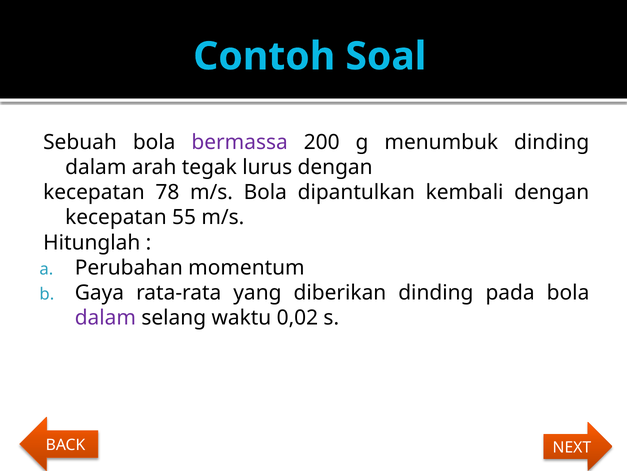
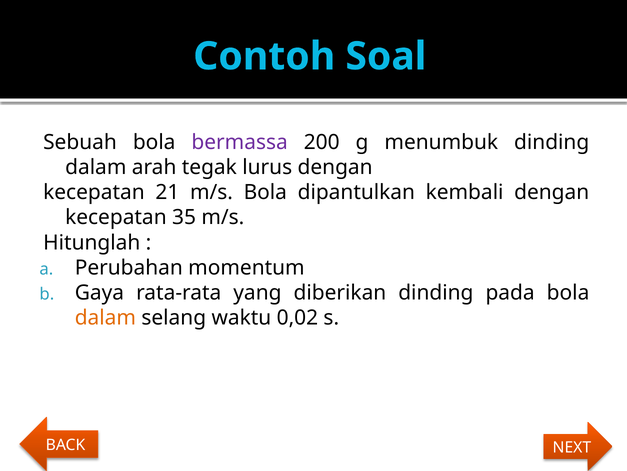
78: 78 -> 21 (167, 192)
55: 55 -> 35 (184, 217)
dalam colour: purple -> orange (105, 318)
